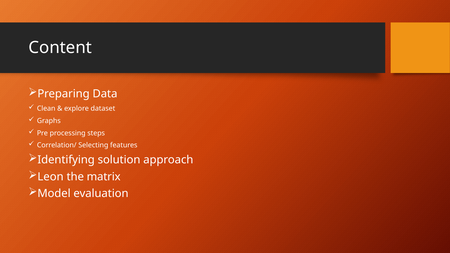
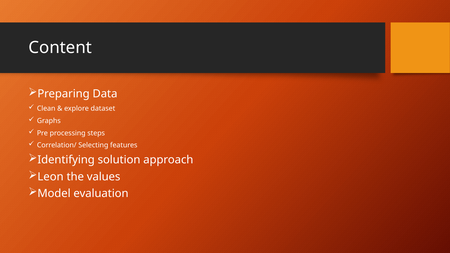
matrix: matrix -> values (104, 177)
